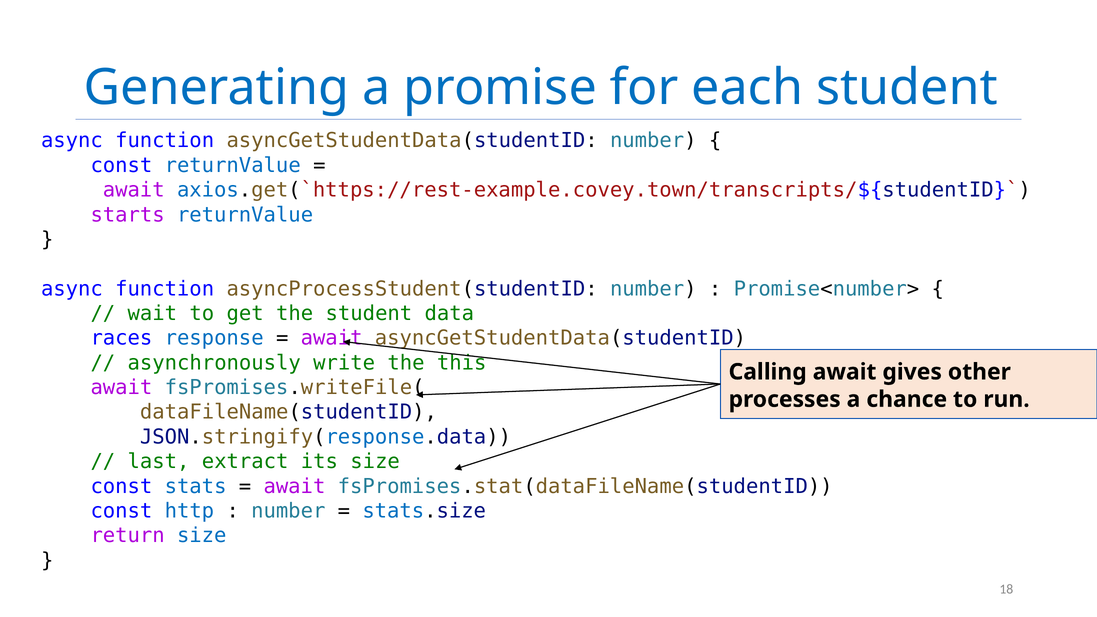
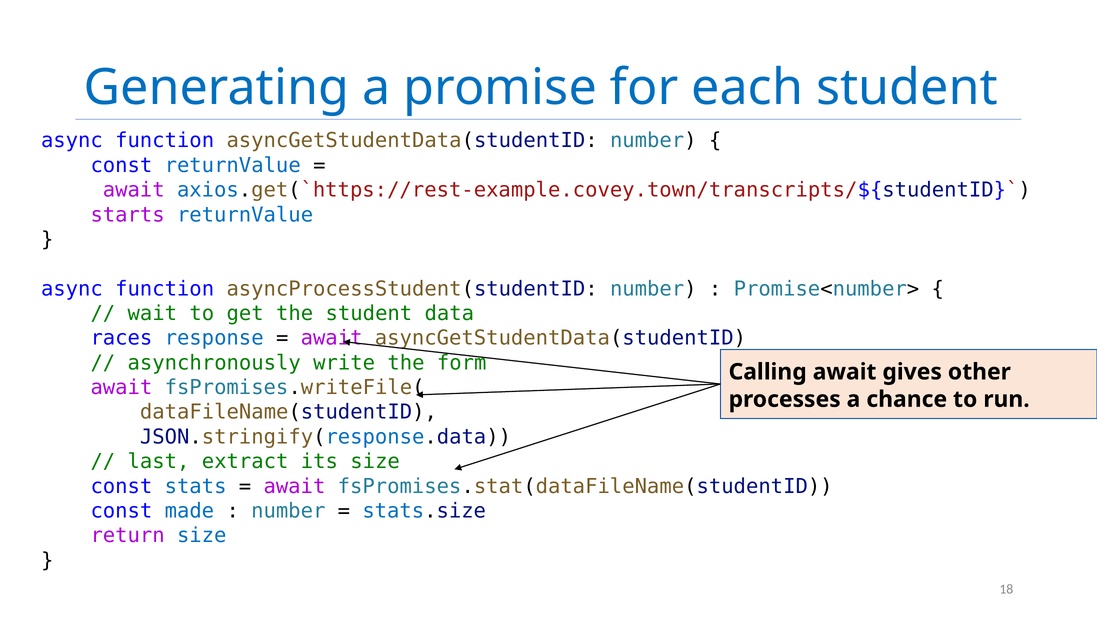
this: this -> form (462, 363)
http: http -> made (189, 511)
